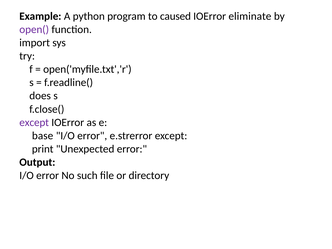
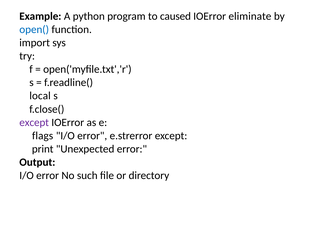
open( colour: purple -> blue (34, 29)
does: does -> local (40, 96)
base: base -> flags (43, 136)
